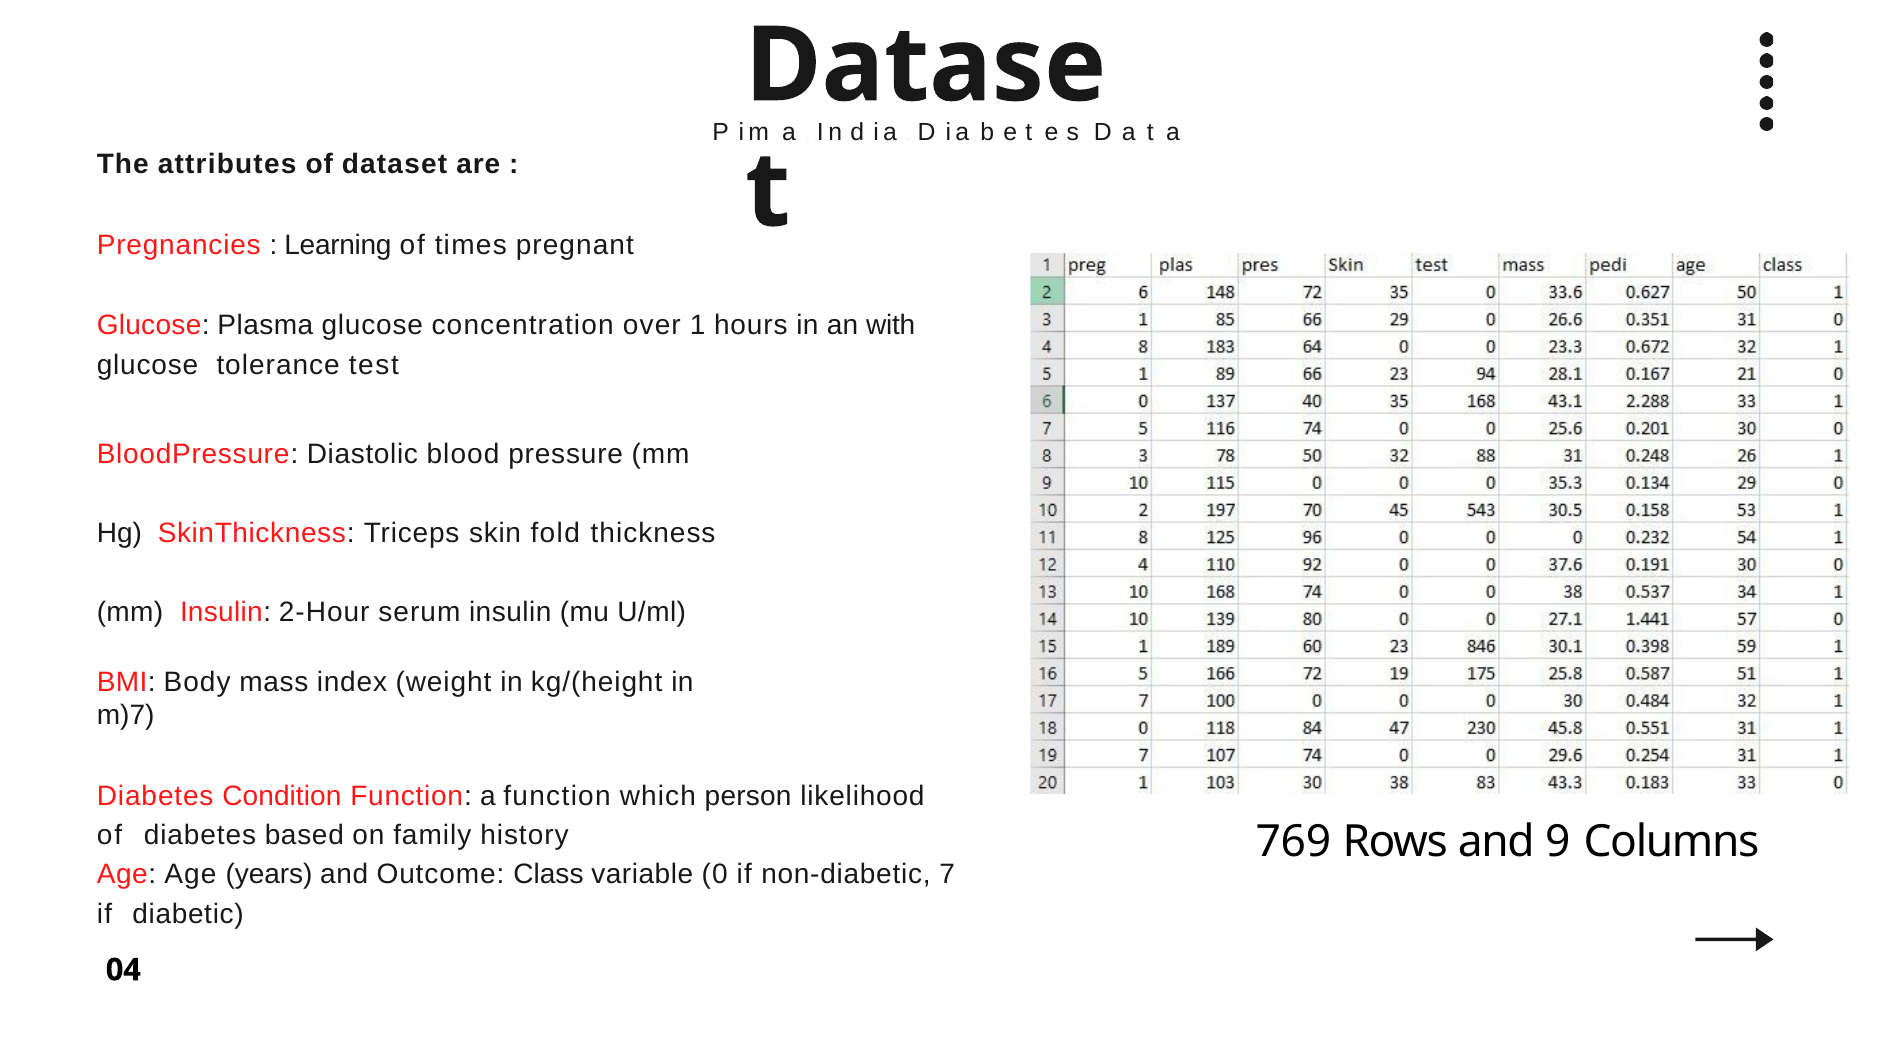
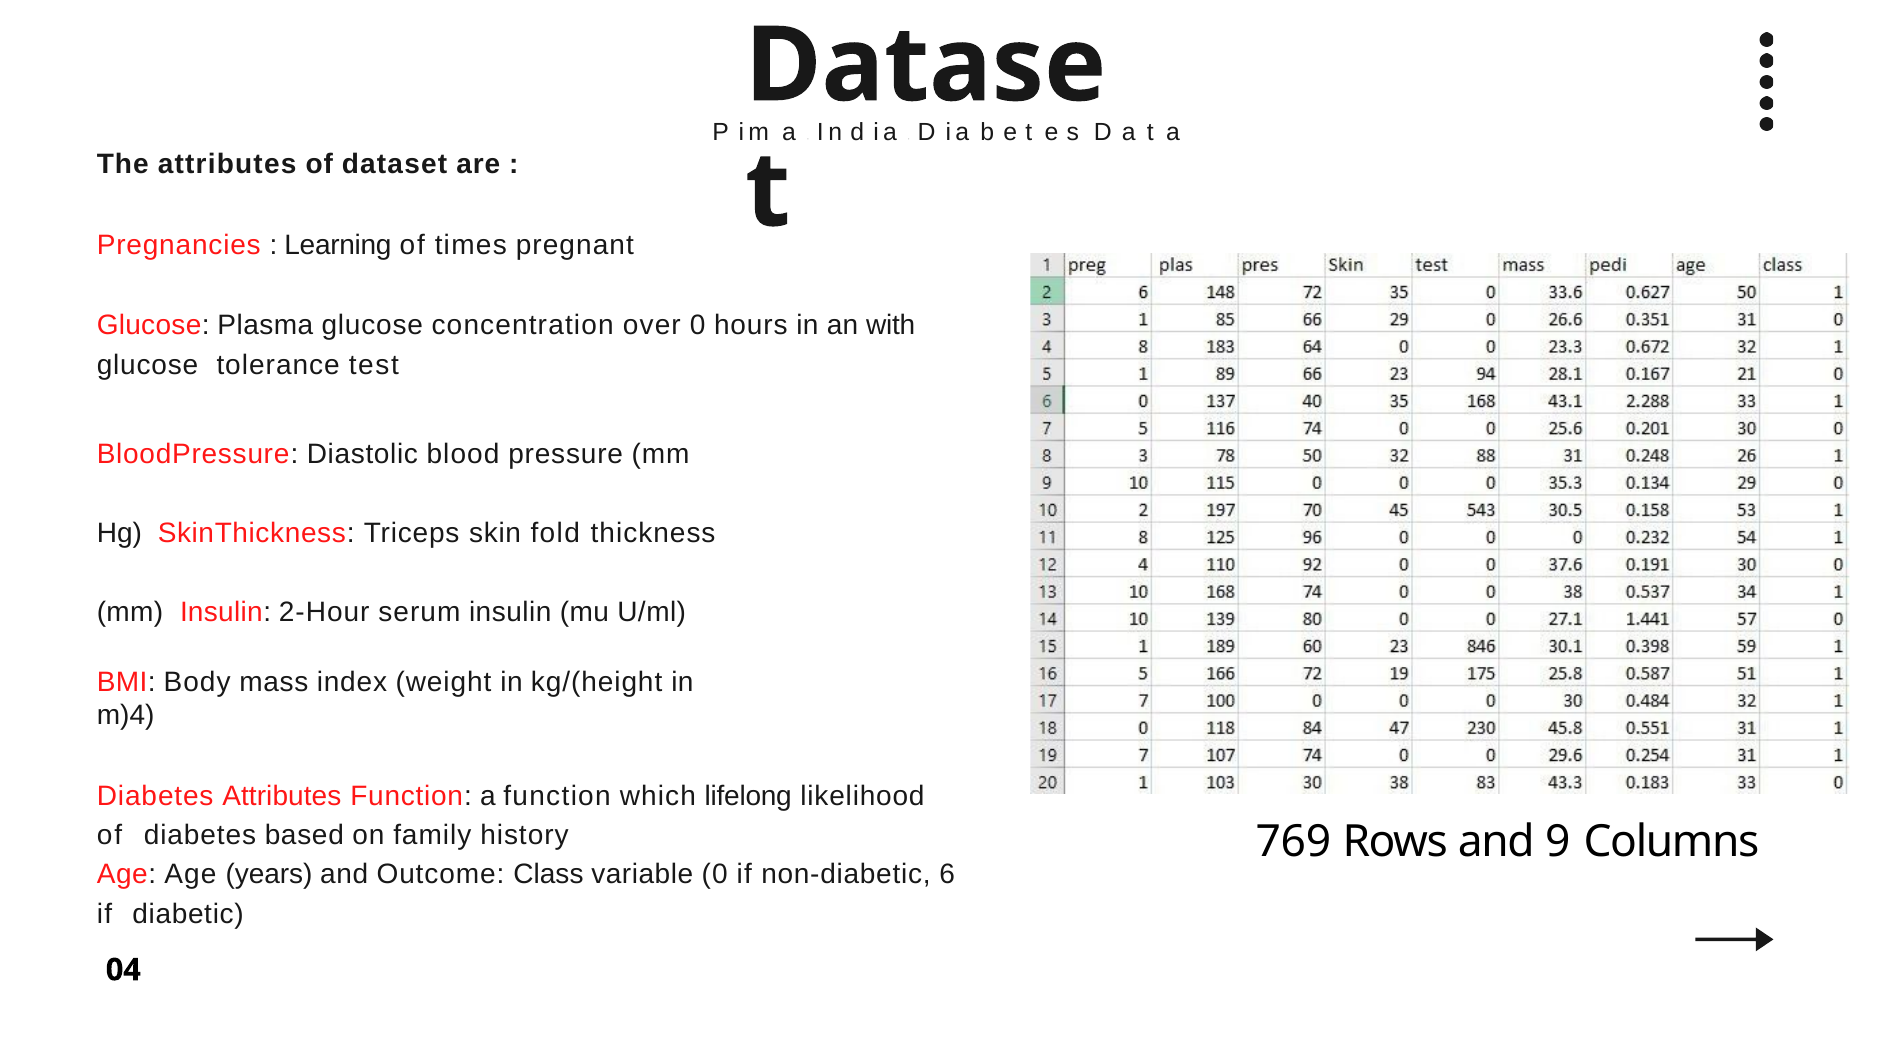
over 1: 1 -> 0 (698, 326)
m)7: m)7 -> m)4 (126, 716)
Diabetes Condition: Condition -> Attributes (282, 796)
person: person -> lifelong (748, 796)
7: 7 -> 6 (947, 874)
